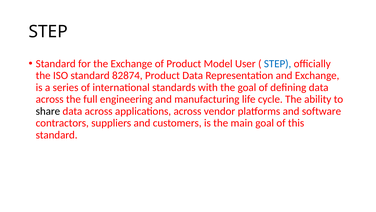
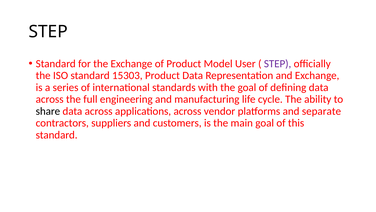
STEP colour: blue -> purple (278, 64)
82874: 82874 -> 15303 (127, 75)
software: software -> separate (321, 111)
